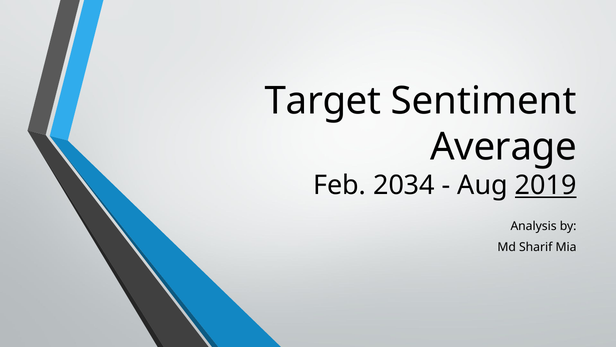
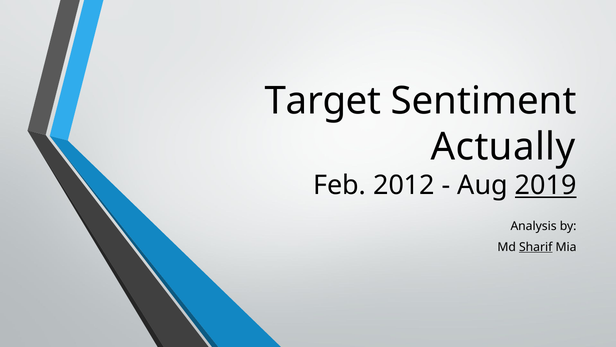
Average: Average -> Actually (503, 147)
2034: 2034 -> 2012 (404, 185)
Sharif underline: none -> present (536, 247)
